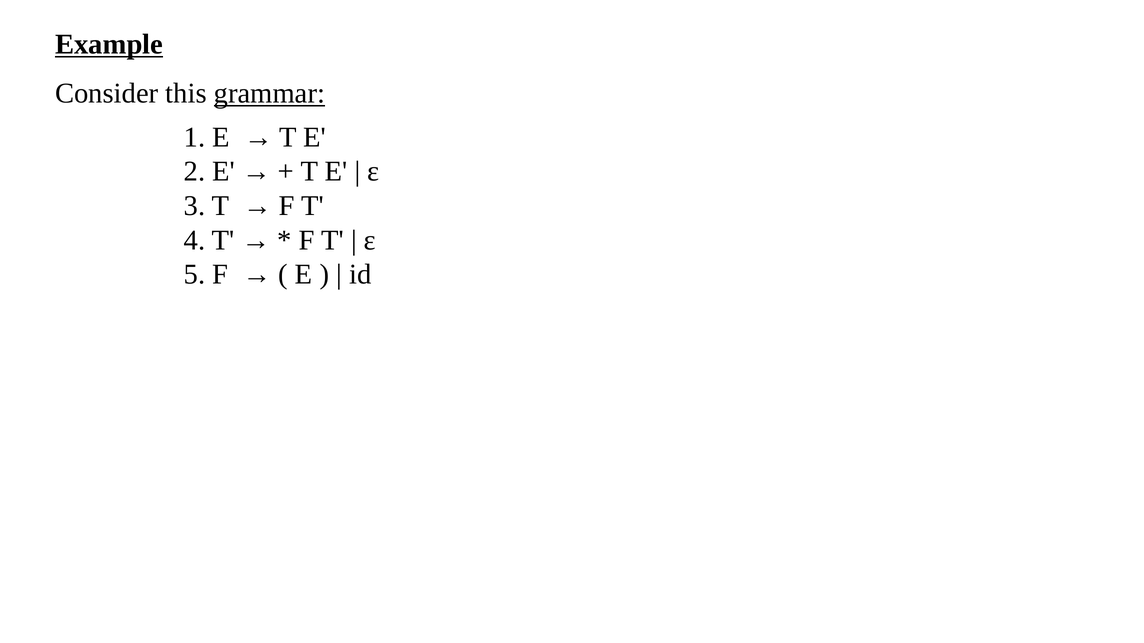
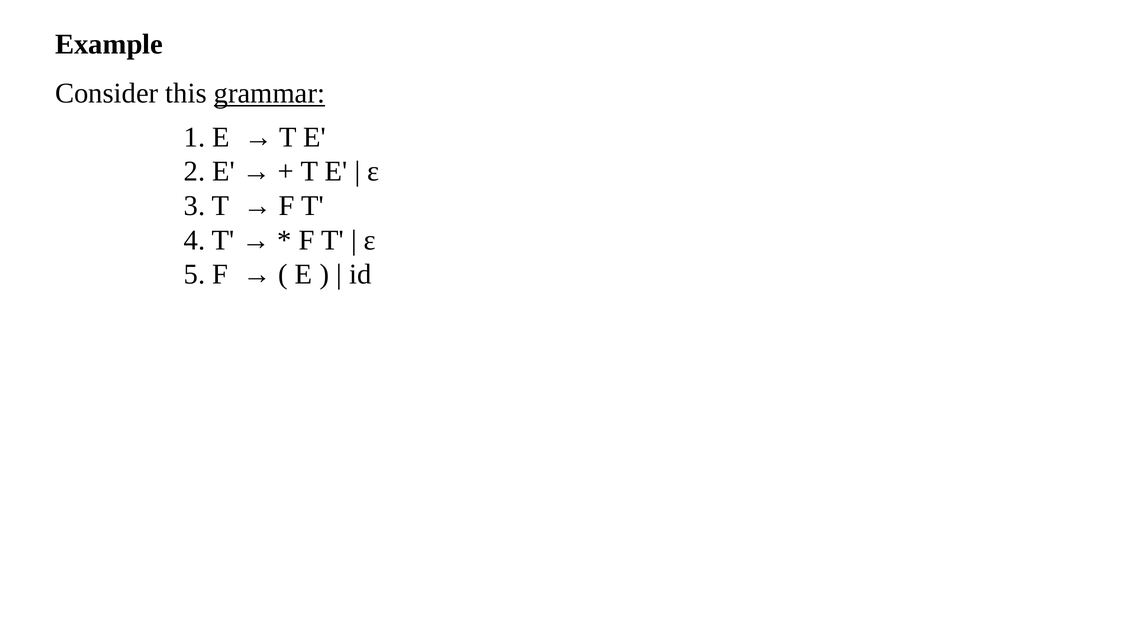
Example underline: present -> none (109, 45)
